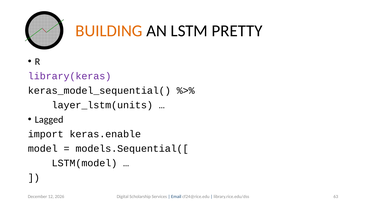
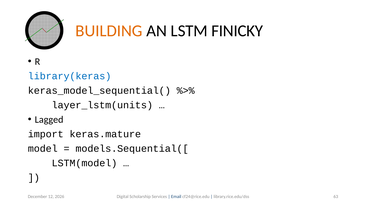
PRETTY: PRETTY -> FINICKY (237, 31)
library(keras colour: purple -> blue (70, 76)
keras.enable: keras.enable -> keras.mature (105, 134)
